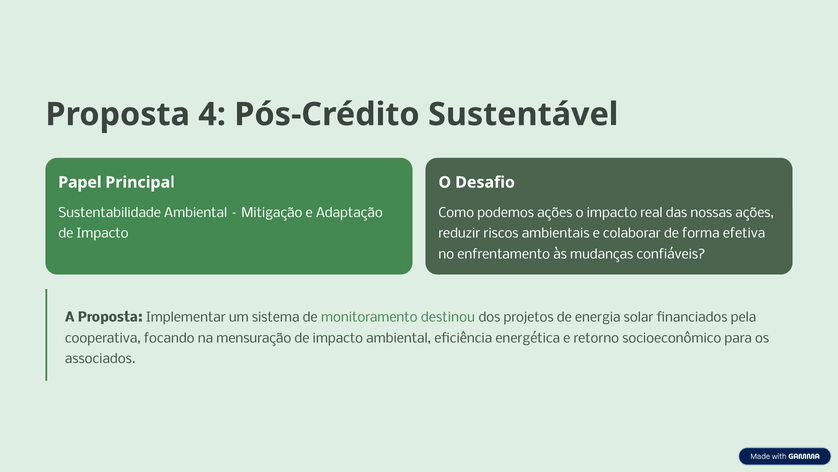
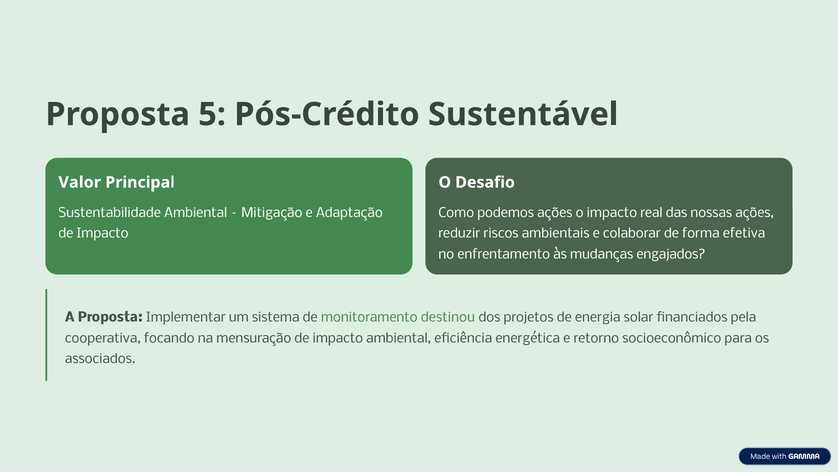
4: 4 -> 5 (212, 114)
Papel: Papel -> Valor (80, 182)
confiáveis: confiáveis -> engajados (671, 254)
